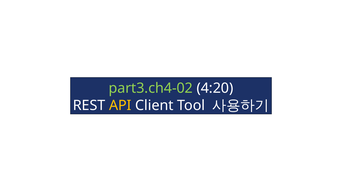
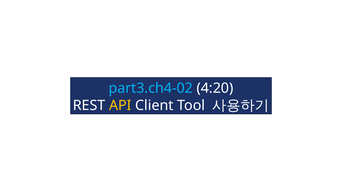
part3.ch4-02 colour: light green -> light blue (151, 88)
